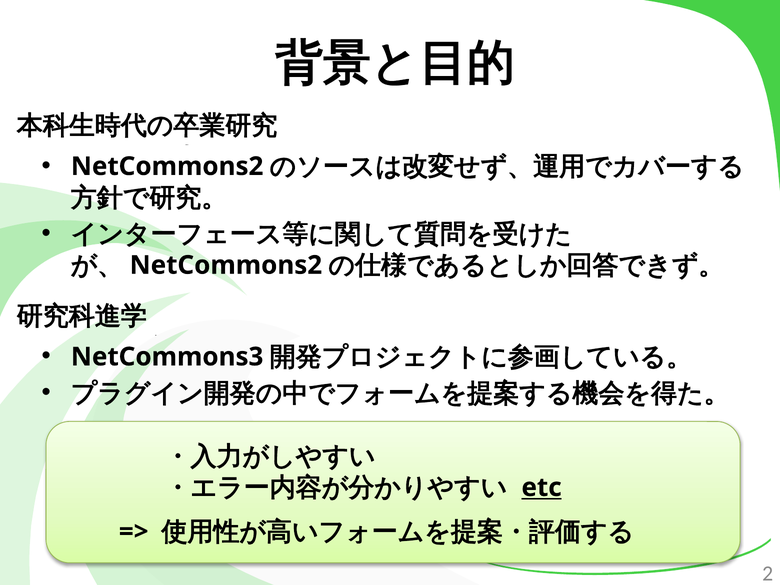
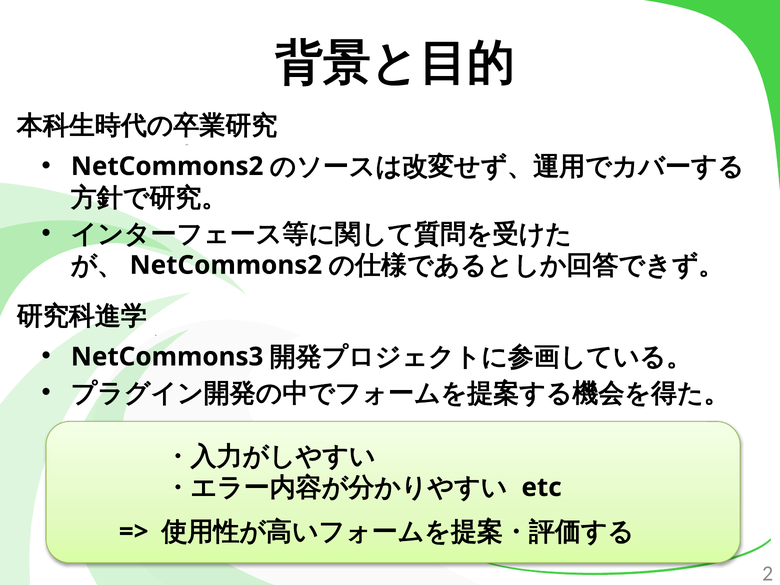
etc underline: present -> none (542, 487)
